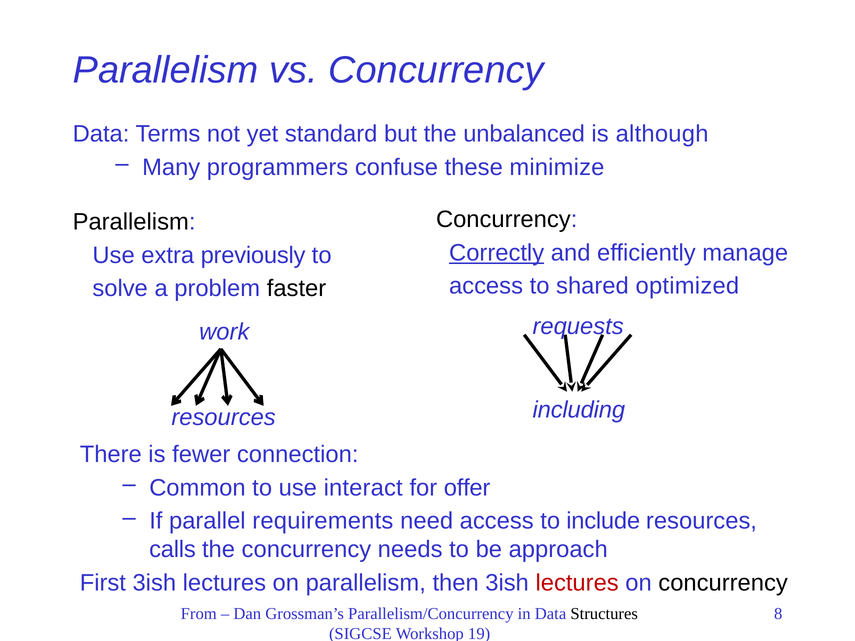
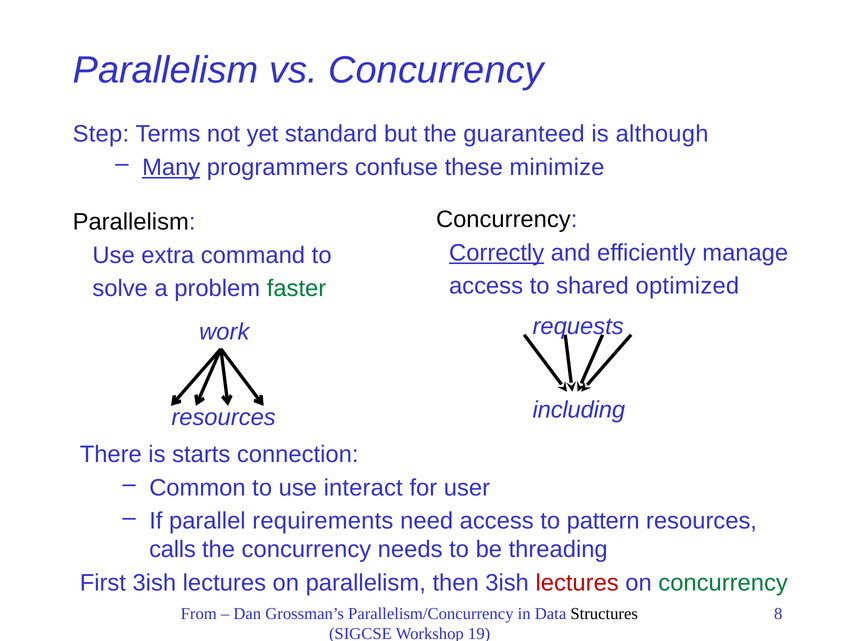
Data: Data -> Step (101, 134)
unbalanced: unbalanced -> guaranteed (524, 134)
Many underline: none -> present (171, 167)
previously: previously -> command (253, 255)
faster colour: black -> green (297, 289)
fewer: fewer -> starts (201, 455)
offer: offer -> user (467, 488)
include: include -> pattern (603, 521)
approach: approach -> threading (558, 550)
concurrency colour: black -> green (723, 583)
